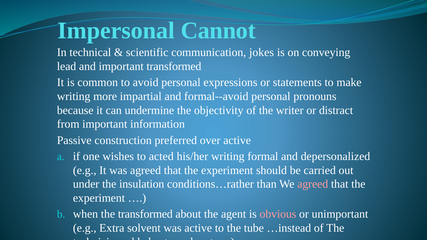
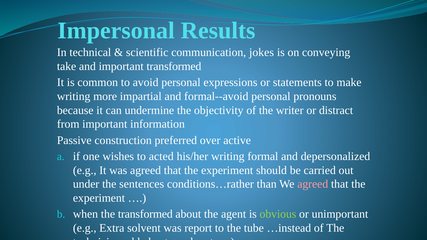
Cannot: Cannot -> Results (218, 30)
lead: lead -> take (67, 66)
insulation: insulation -> sentences (142, 184)
obvious colour: pink -> light green (278, 214)
was active: active -> report (198, 228)
